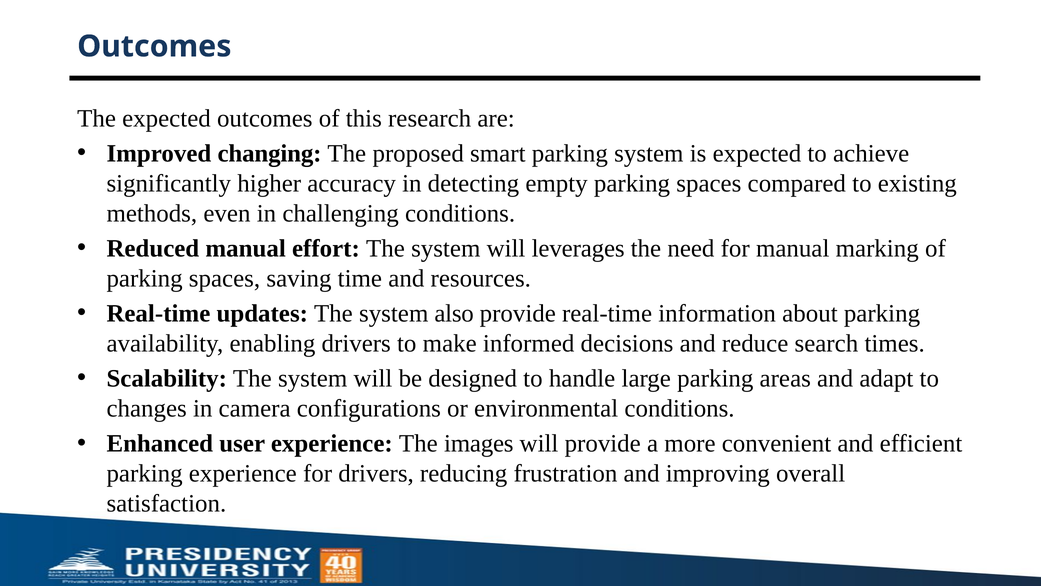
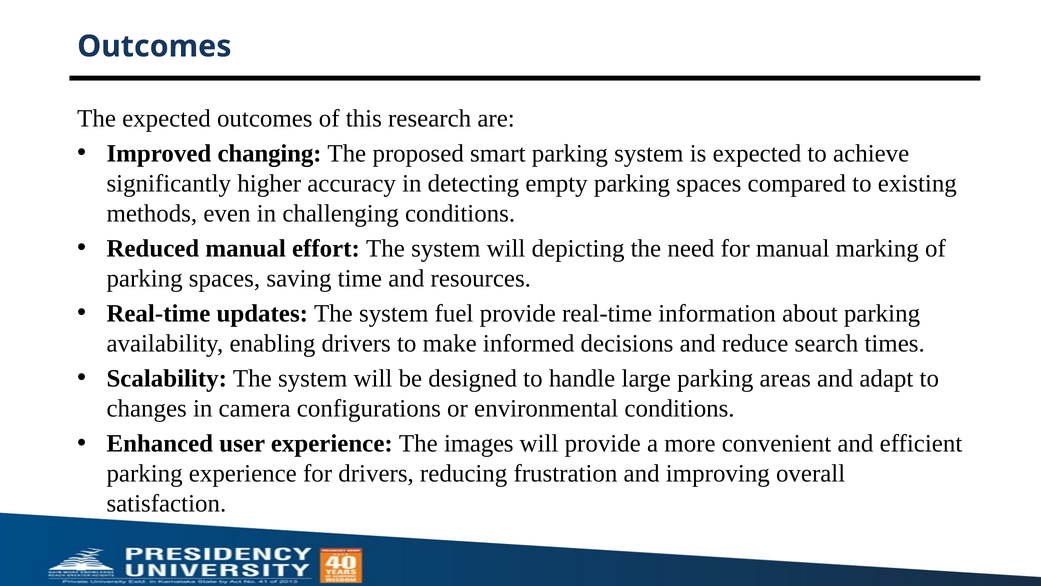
leverages: leverages -> depicting (578, 248)
also: also -> fuel (454, 313)
